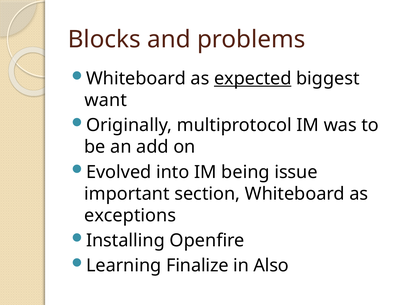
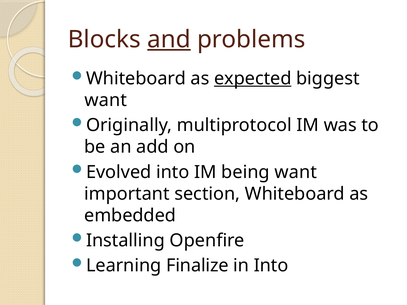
and underline: none -> present (169, 39)
being issue: issue -> want (296, 172)
exceptions: exceptions -> embedded (130, 216)
in Also: Also -> Into (271, 266)
